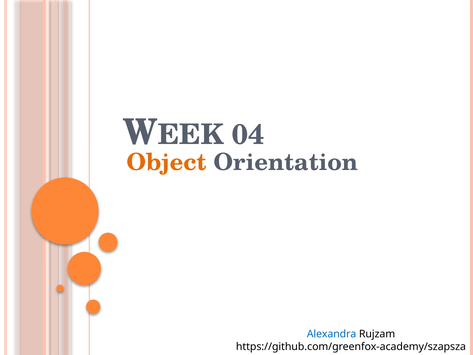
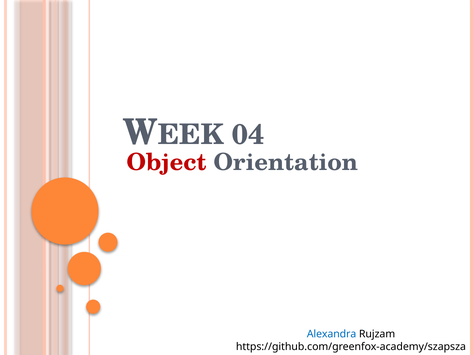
Object colour: orange -> red (167, 162)
